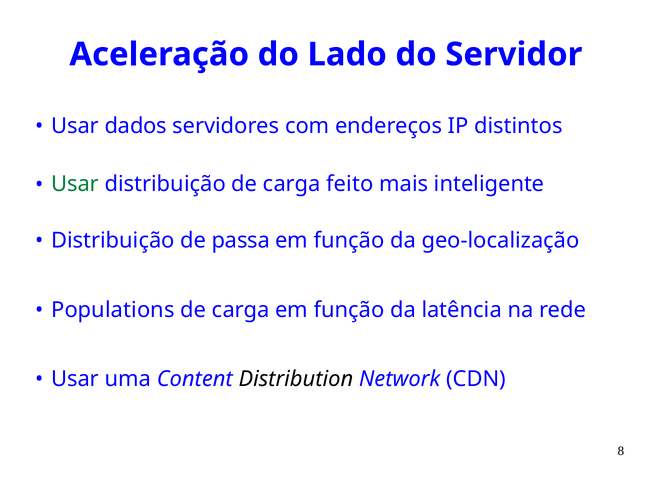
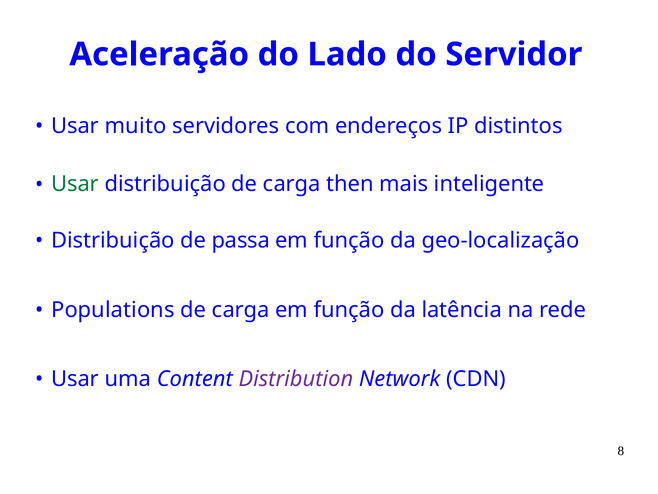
dados: dados -> muito (136, 126)
feito: feito -> then (350, 184)
Distribution colour: black -> purple (296, 379)
